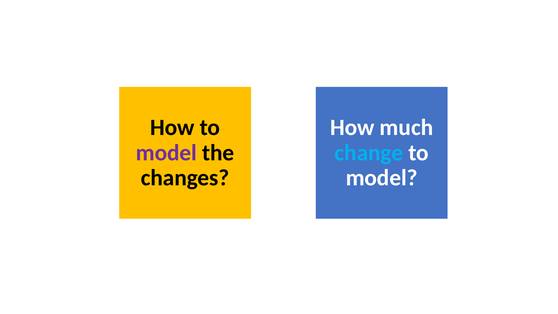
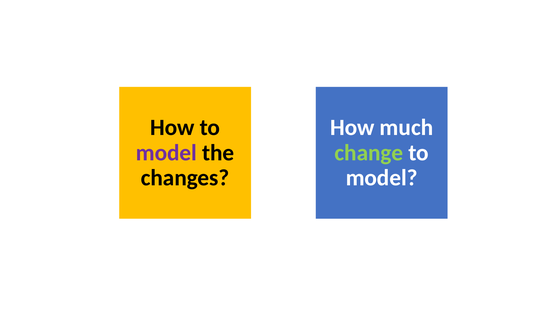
change colour: light blue -> light green (369, 153)
